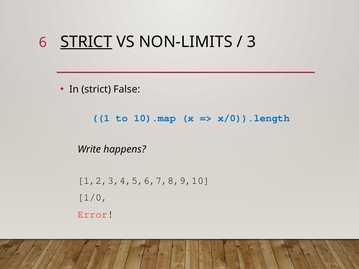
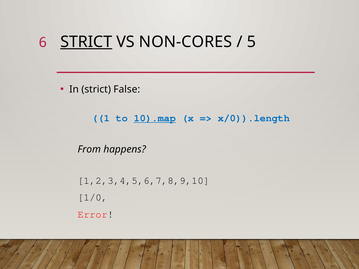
NON-LIMITS: NON-LIMITS -> NON-CORES (186, 42)
3: 3 -> 5 (251, 42)
10).map underline: none -> present (155, 118)
Write: Write -> From (89, 150)
